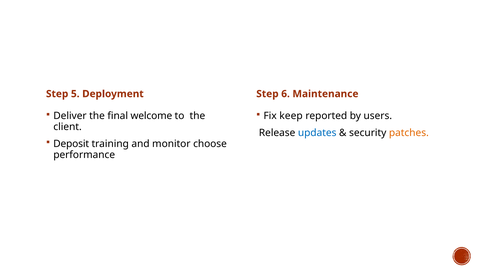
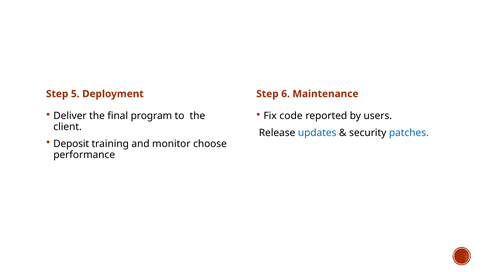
welcome: welcome -> program (151, 116)
keep: keep -> code (291, 116)
patches colour: orange -> blue (409, 133)
